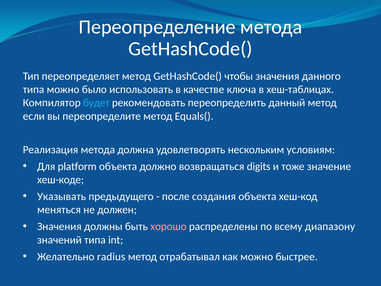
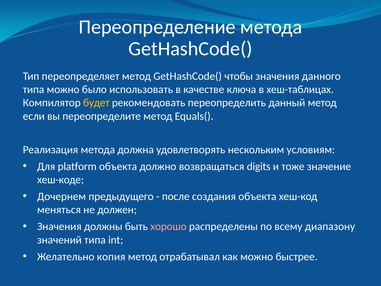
будет colour: light blue -> yellow (96, 103)
Указывать: Указывать -> Дочернем (62, 196)
radius: radius -> копия (111, 256)
